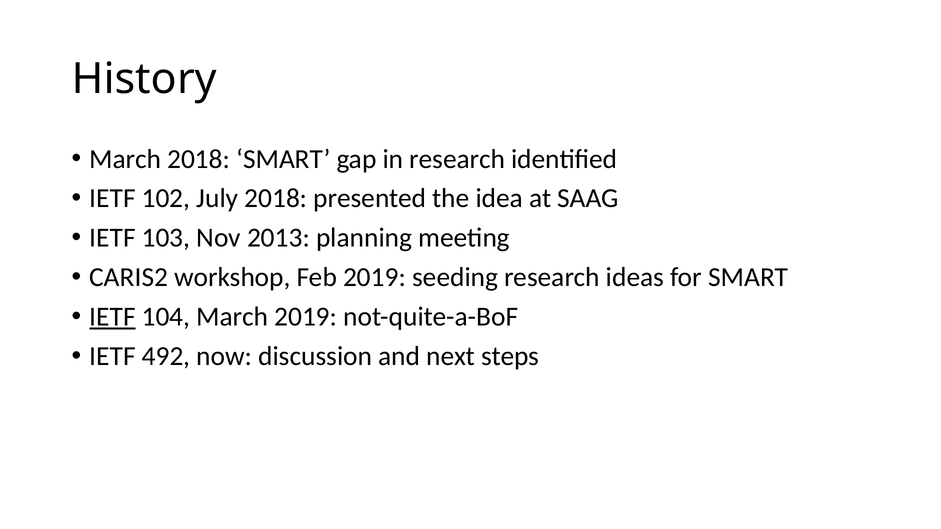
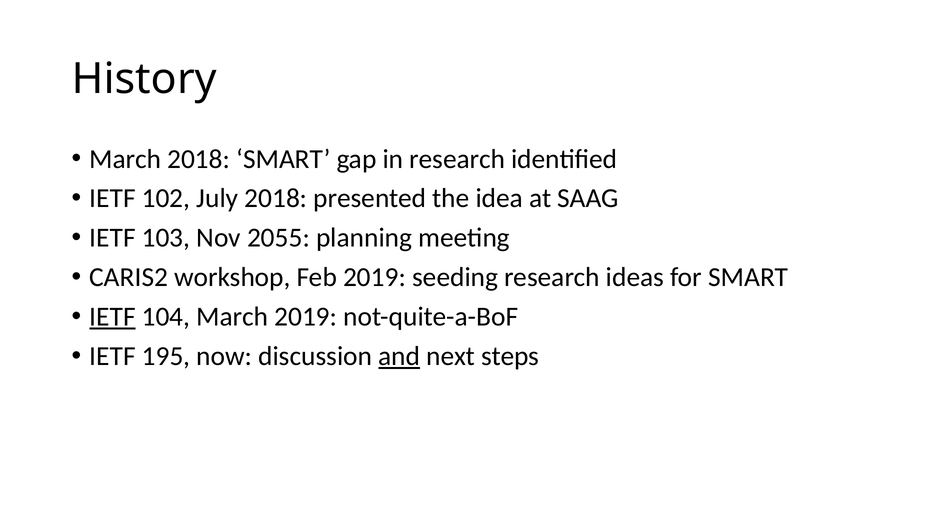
2013: 2013 -> 2055 (278, 238)
492: 492 -> 195 (166, 356)
and underline: none -> present (399, 356)
